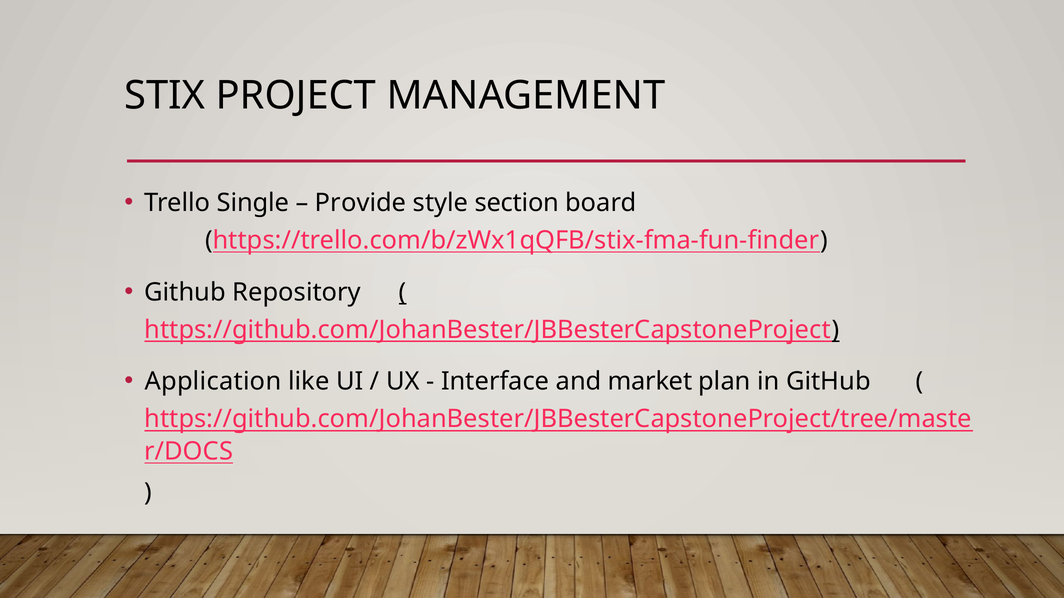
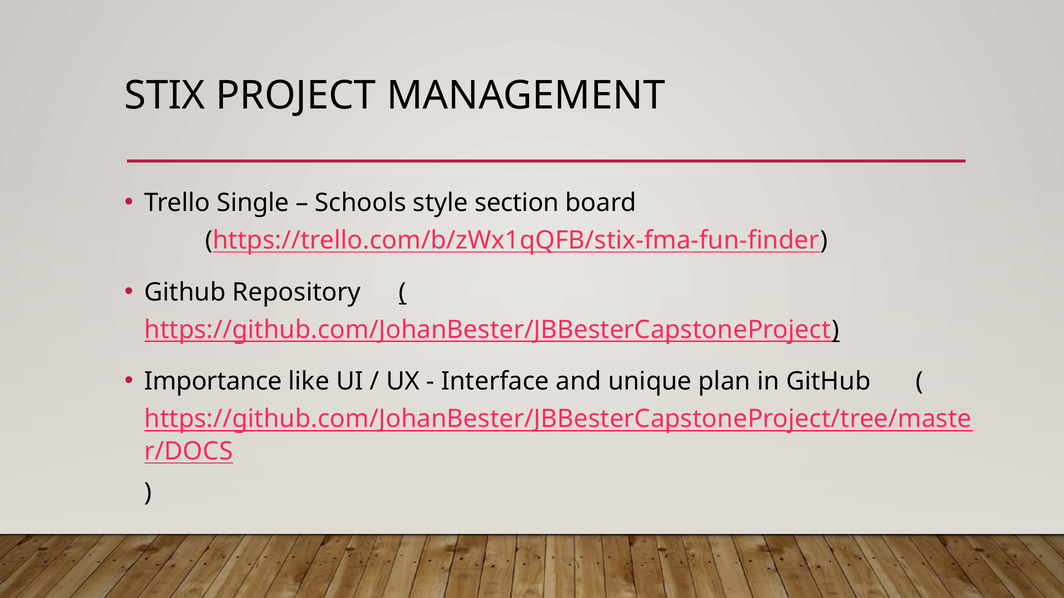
Provide: Provide -> Schools (361, 203)
Application: Application -> Importance (213, 382)
market: market -> unique (650, 382)
